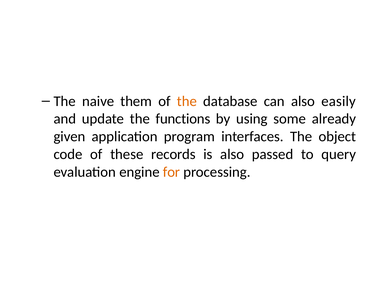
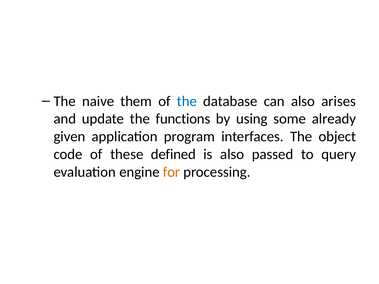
the colour: orange -> blue (187, 101)
easily: easily -> arises (339, 101)
records: records -> defined (173, 154)
